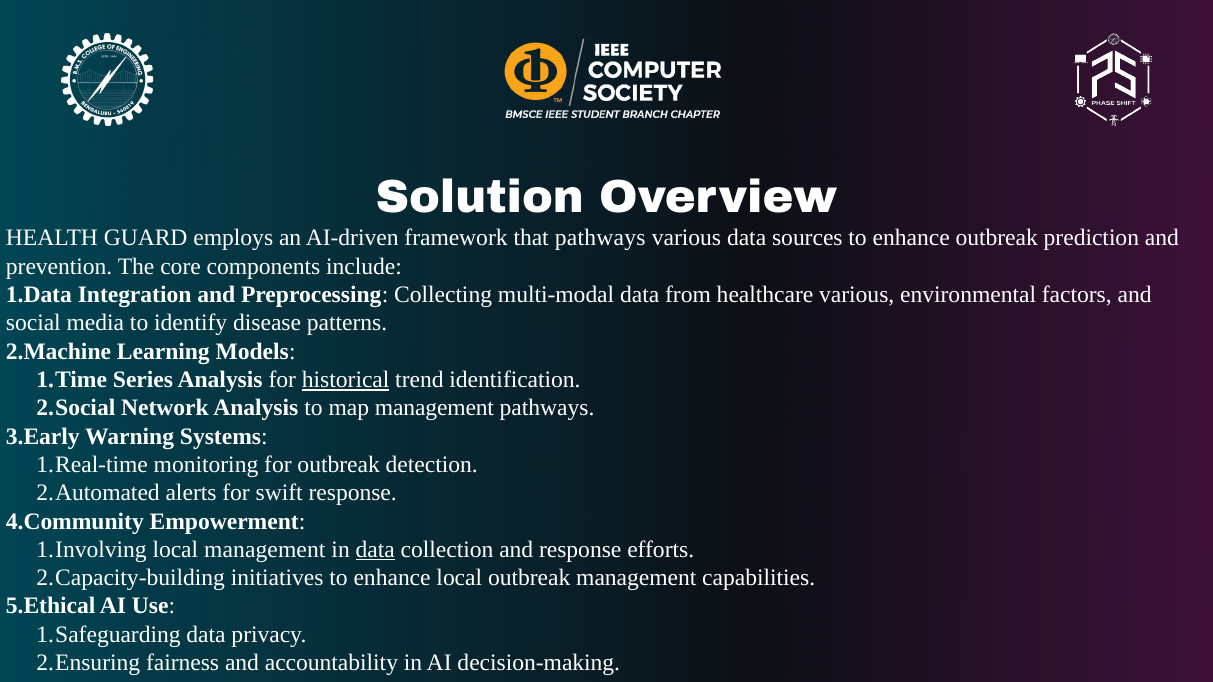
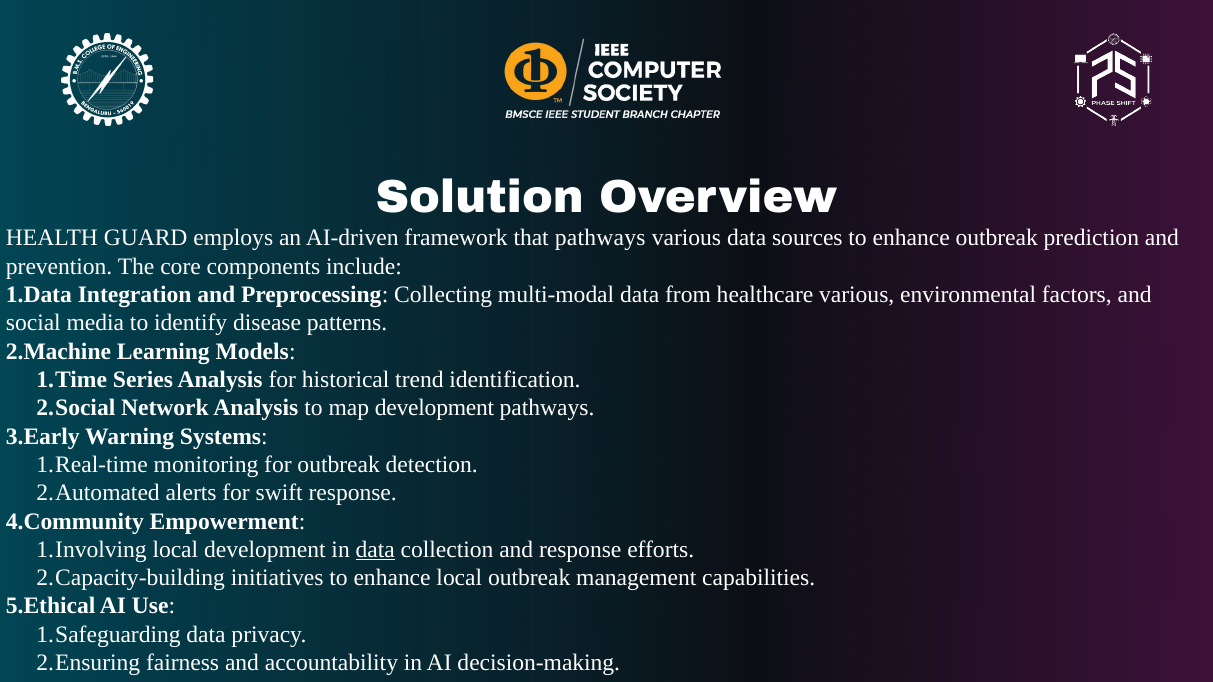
historical underline: present -> none (346, 380)
map management: management -> development (435, 408)
local management: management -> development (265, 550)
